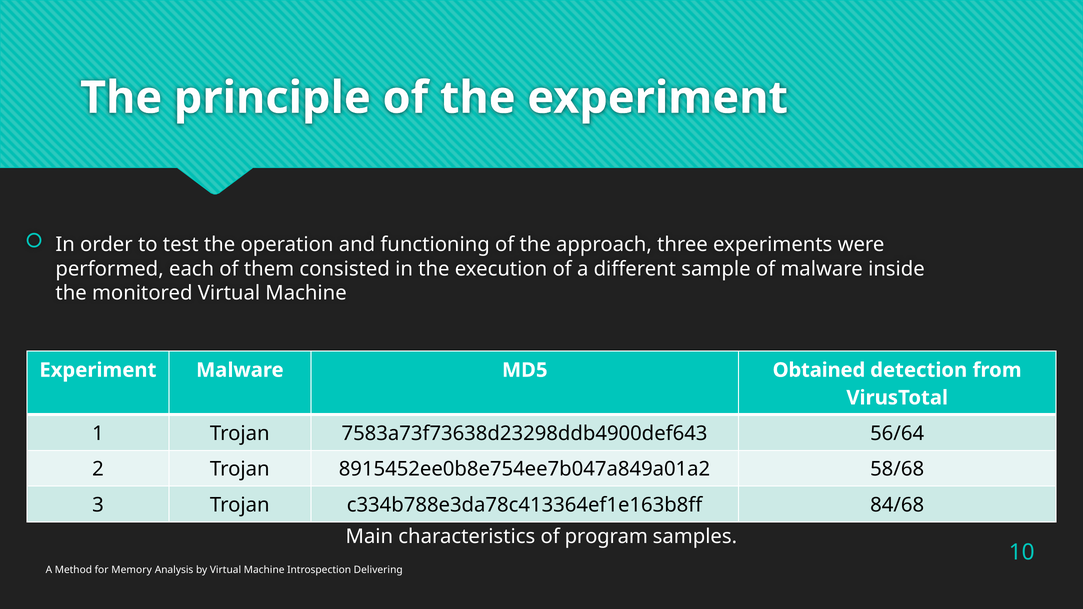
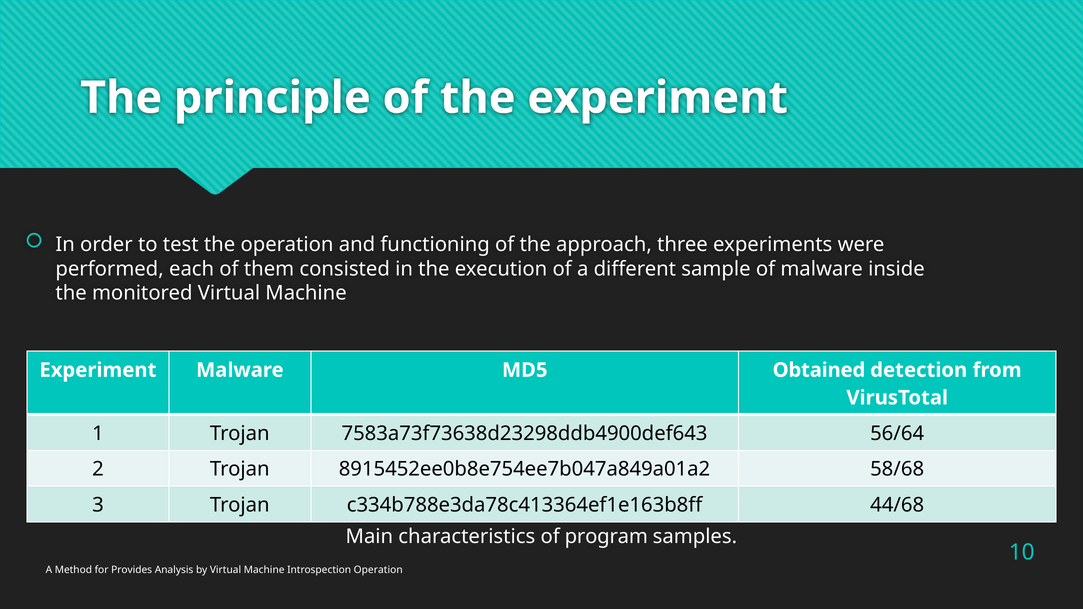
84/68: 84/68 -> 44/68 (897, 505)
Memory: Memory -> Provides (132, 570)
Introspection Delivering: Delivering -> Operation (378, 570)
